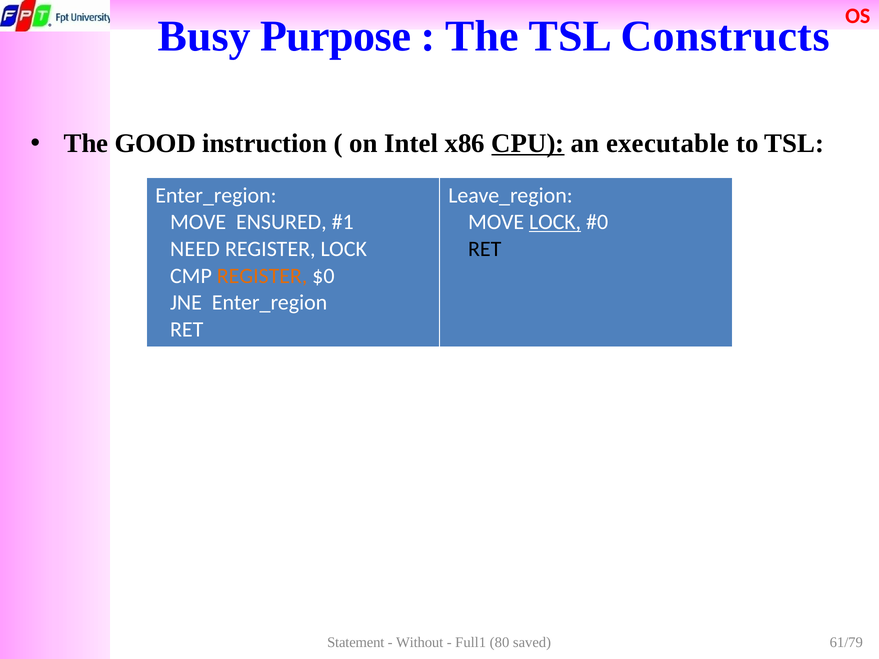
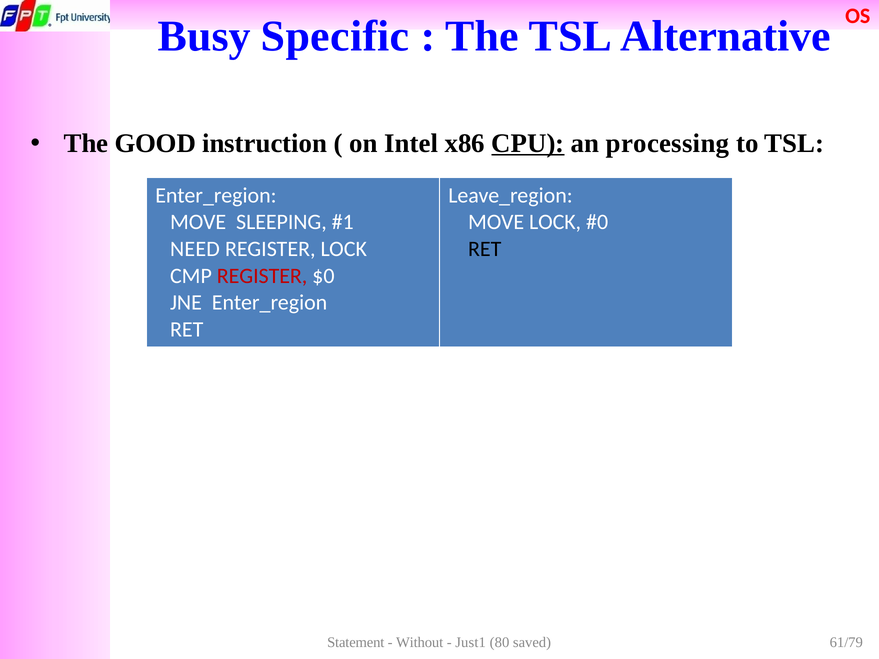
Purpose: Purpose -> Specific (335, 36)
Constructs: Constructs -> Alternative (725, 36)
executable: executable -> processing (668, 143)
ENSURED: ENSURED -> SLEEPING (281, 222)
LOCK underline: present -> none (555, 222)
REGISTER colour: orange -> red (262, 276)
Full1: Full1 -> Just1 (471, 643)
